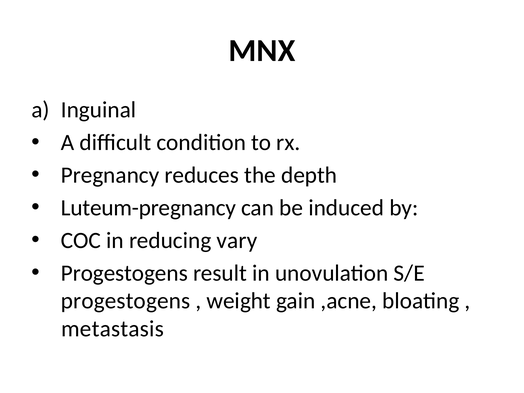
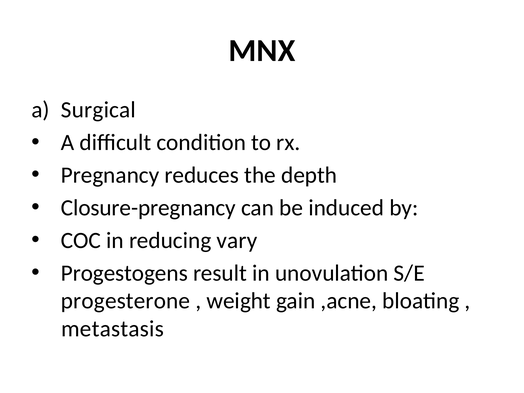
Inguinal: Inguinal -> Surgical (98, 110)
Luteum-pregnancy: Luteum-pregnancy -> Closure-pregnancy (148, 208)
progestogens: progestogens -> progesterone (126, 301)
